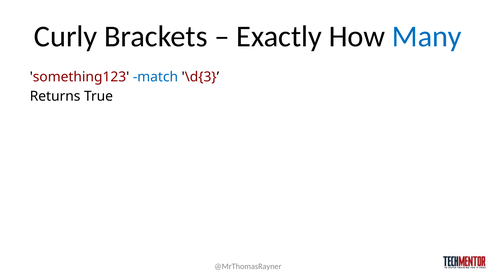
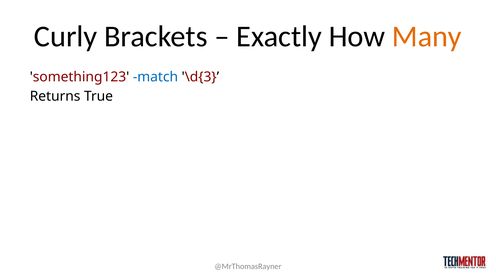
Many colour: blue -> orange (427, 37)
